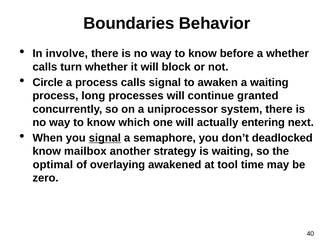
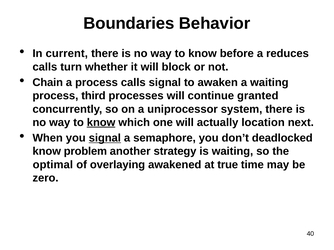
involve: involve -> current (67, 54)
a whether: whether -> reduces (287, 54)
Circle: Circle -> Chain (48, 83)
long: long -> third (93, 96)
know underline: none -> present (101, 123)
entering: entering -> location (263, 123)
mailbox: mailbox -> problem (85, 152)
tool: tool -> true (228, 165)
